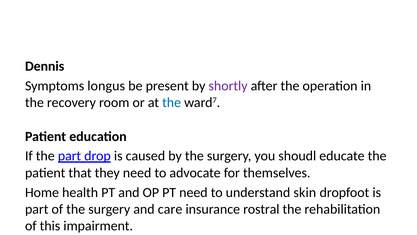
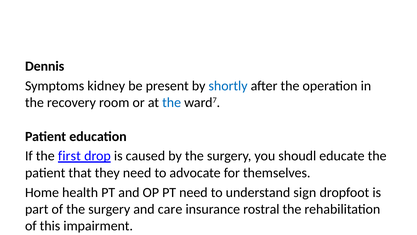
longus: longus -> kidney (106, 86)
shortly colour: purple -> blue (228, 86)
the part: part -> first (69, 156)
skin: skin -> sign (305, 192)
